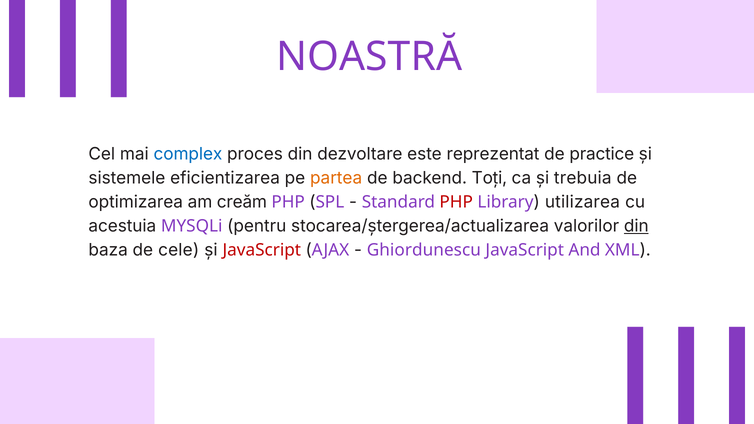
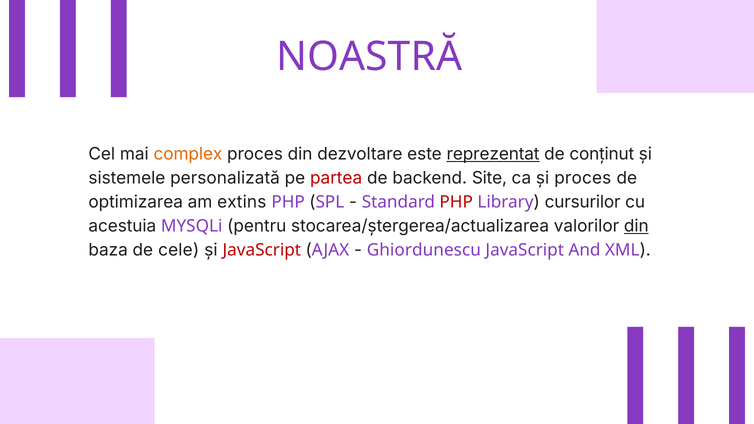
complex colour: blue -> orange (188, 154)
reprezentat underline: none -> present (493, 154)
practice: practice -> conținut (602, 154)
eficientizarea: eficientizarea -> personalizată (225, 178)
partea colour: orange -> red (336, 178)
Toți: Toți -> Site (489, 178)
și trebuia: trebuia -> proces (583, 178)
creăm: creăm -> extins (242, 202)
utilizarea: utilizarea -> cursurilor (583, 202)
